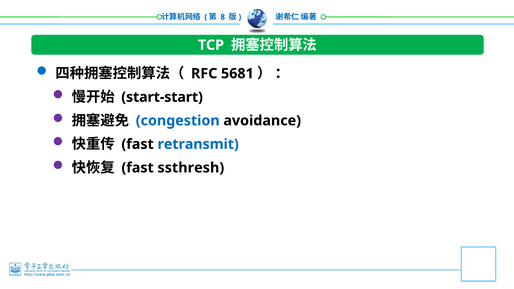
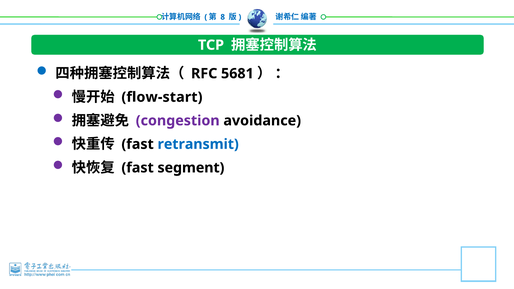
start-start: start-start -> flow-start (162, 97)
congestion colour: blue -> purple (178, 121)
ssthresh: ssthresh -> segment (191, 168)
